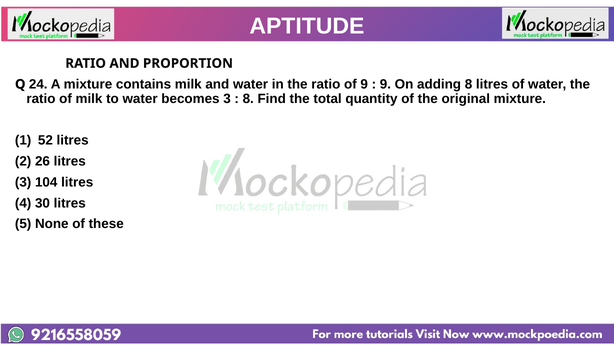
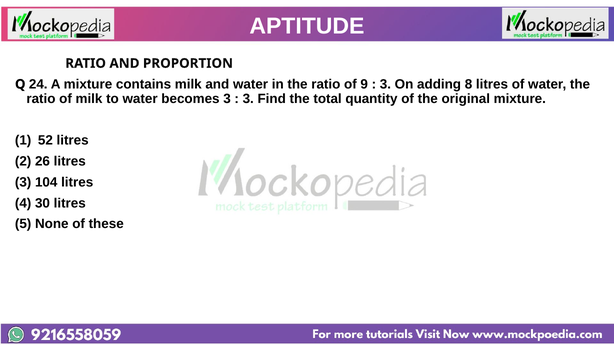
9: 9 -> 3 (385, 84)
8: 8 -> 3 (248, 99)
